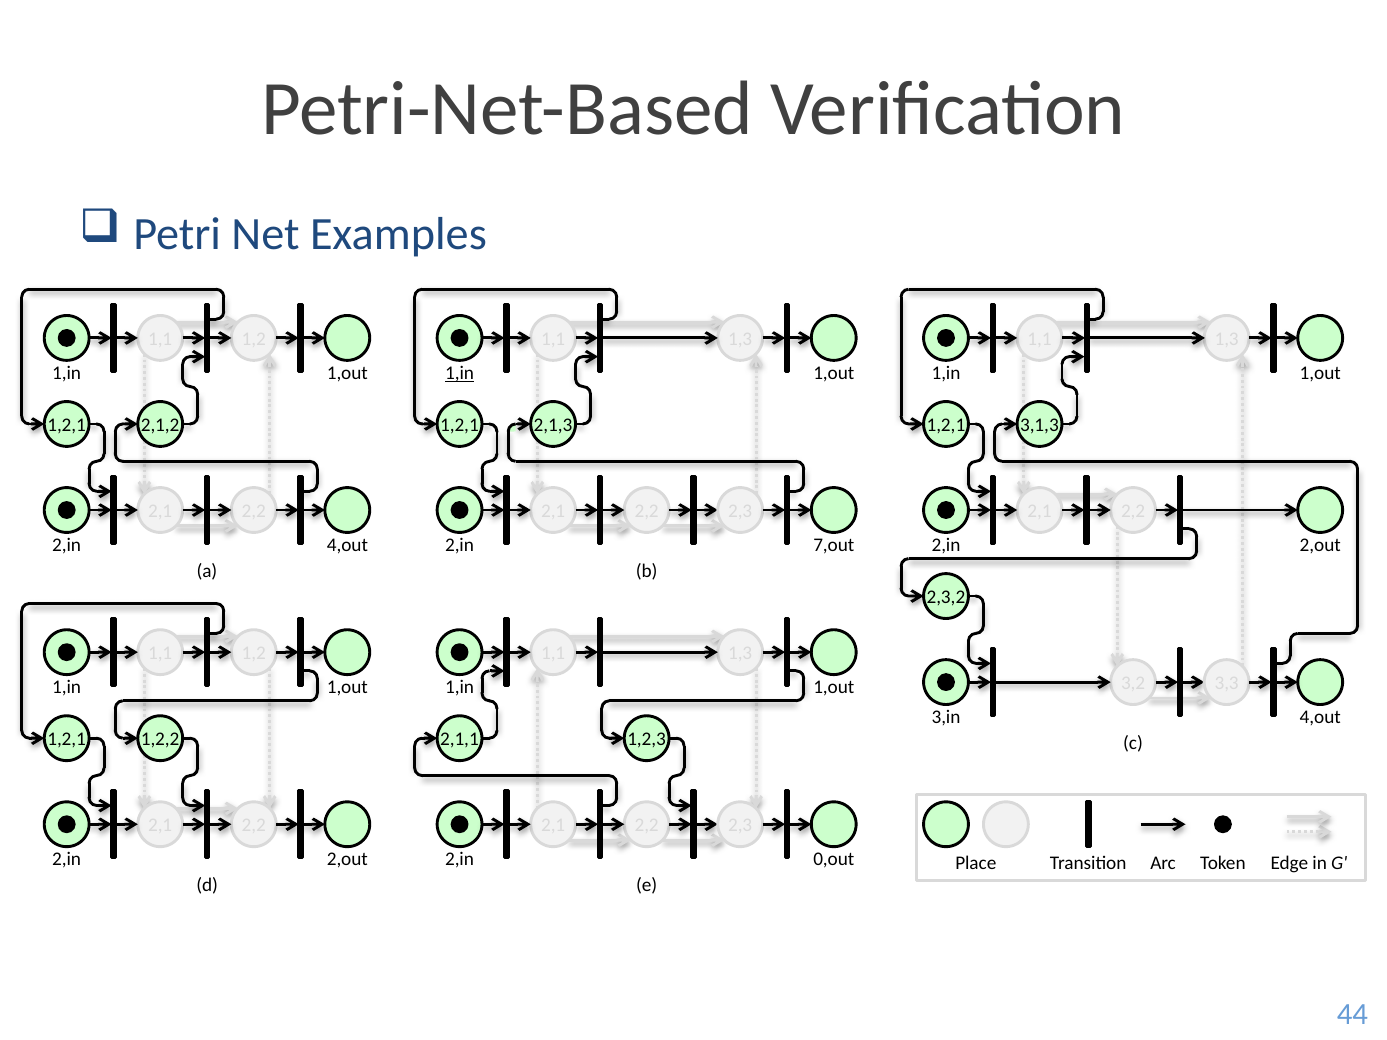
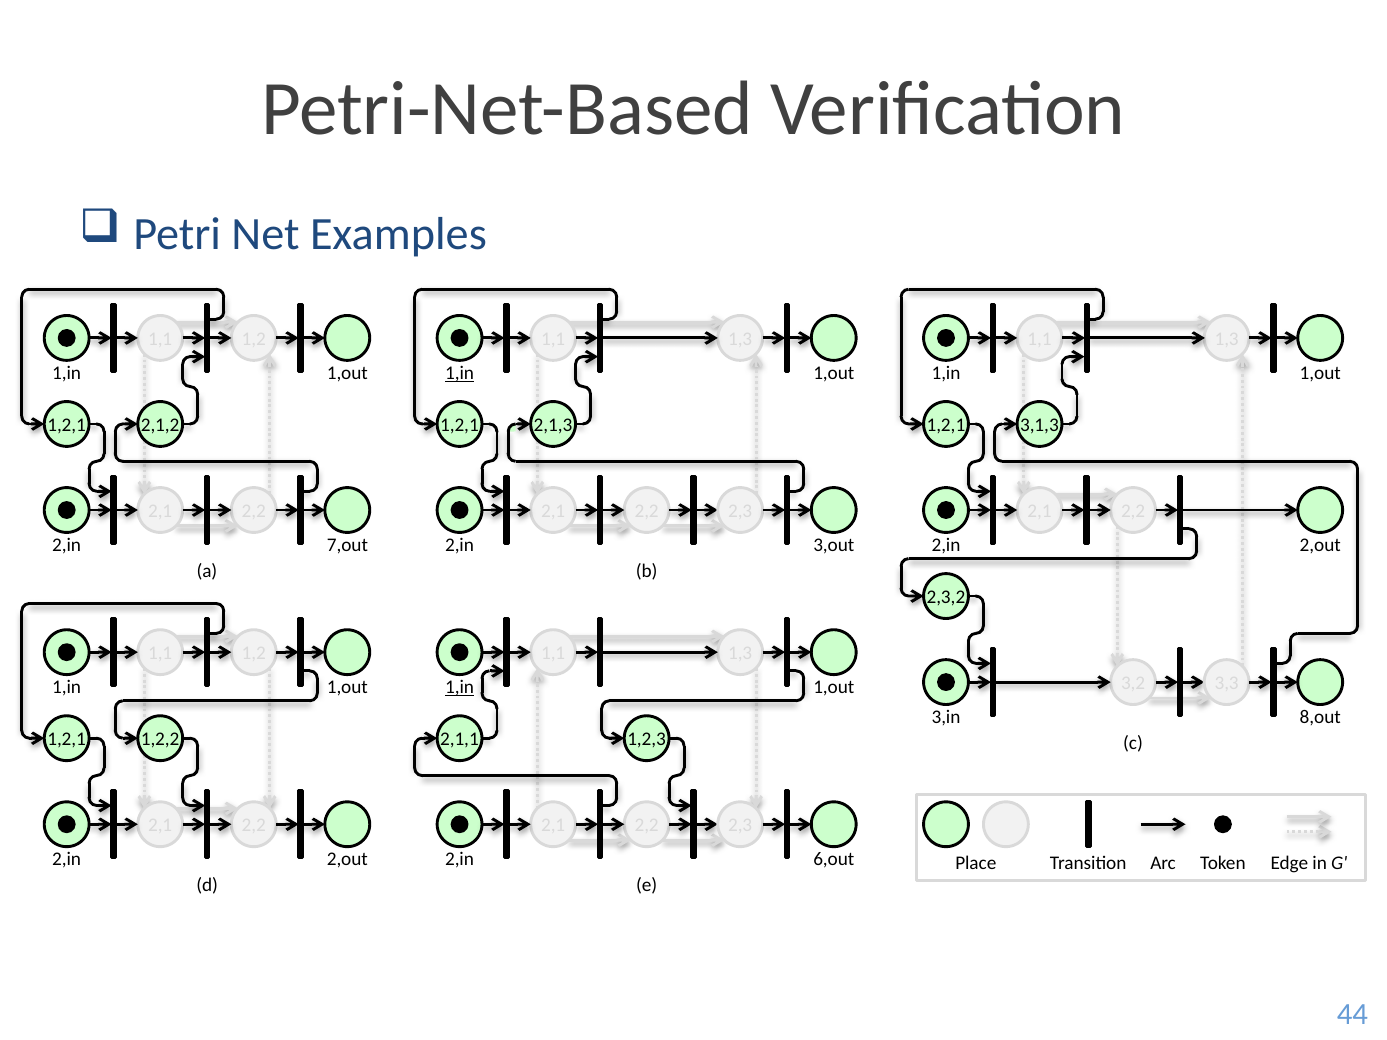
2,in 4,out: 4,out -> 7,out (347, 545)
7,out: 7,out -> 3,out (834, 545)
1,in underline: none -> present (460, 687)
3,in 4,out: 4,out -> 8,out (1320, 717)
0,out: 0,out -> 6,out (834, 859)
